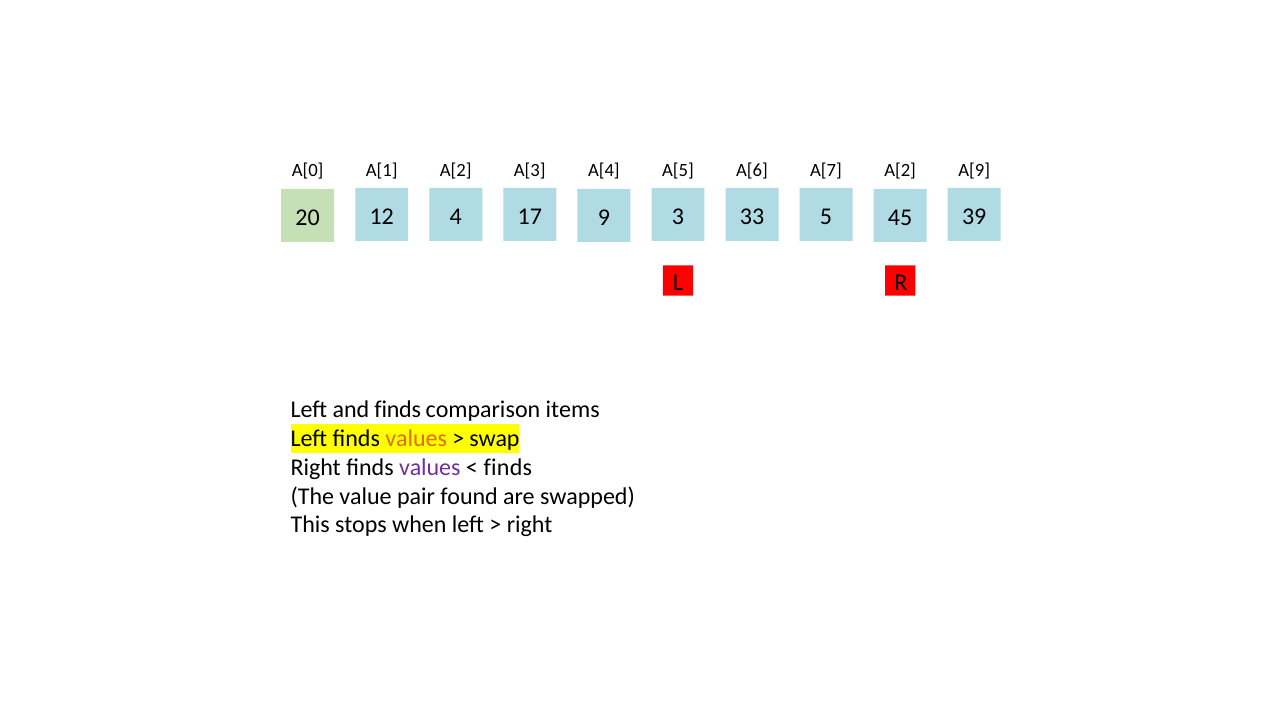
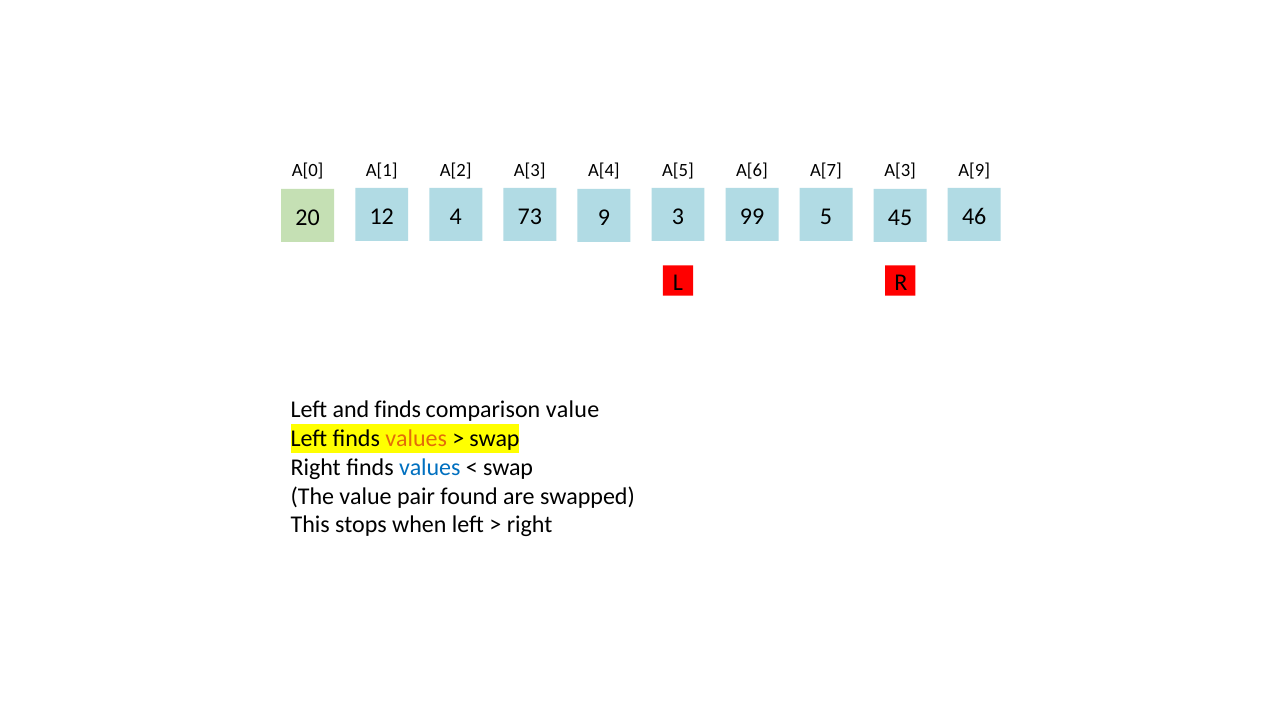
A[7 A[2: A[2 -> A[3 (900, 170)
17: 17 -> 73 (530, 216)
33: 33 -> 99 (752, 216)
39: 39 -> 46 (974, 216)
comparison items: items -> value (573, 410)
values colour: purple -> blue (430, 467)
finds: finds -> swap (508, 467)
